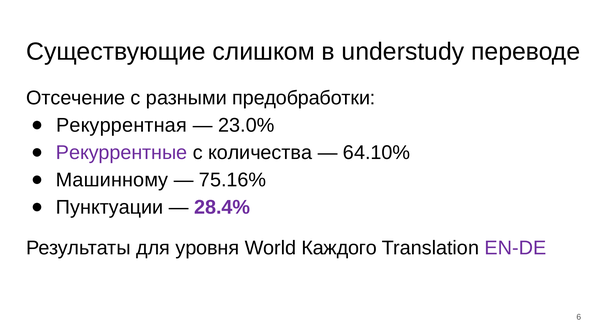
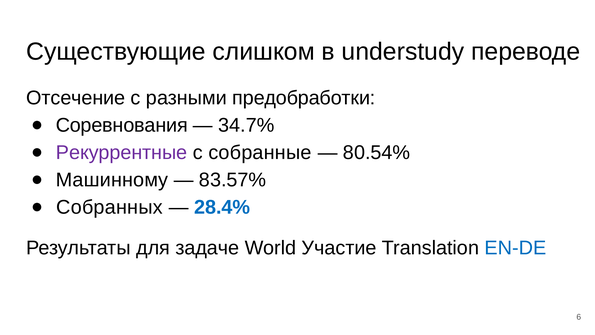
Рекуррентная: Рекуррентная -> Соревнования (122, 125)
23.0%: 23.0% -> 34.7% (246, 125)
количества: количества -> собранные (260, 153)
64.10%: 64.10% -> 80.54% (377, 153)
75.16%: 75.16% -> 83.57% (233, 180)
Пунктуации: Пунктуации -> Собранных (109, 207)
28.4% colour: purple -> blue (222, 207)
уровня: уровня -> задаче (207, 248)
Каждого: Каждого -> Участие (339, 248)
EN-DE colour: purple -> blue (515, 248)
